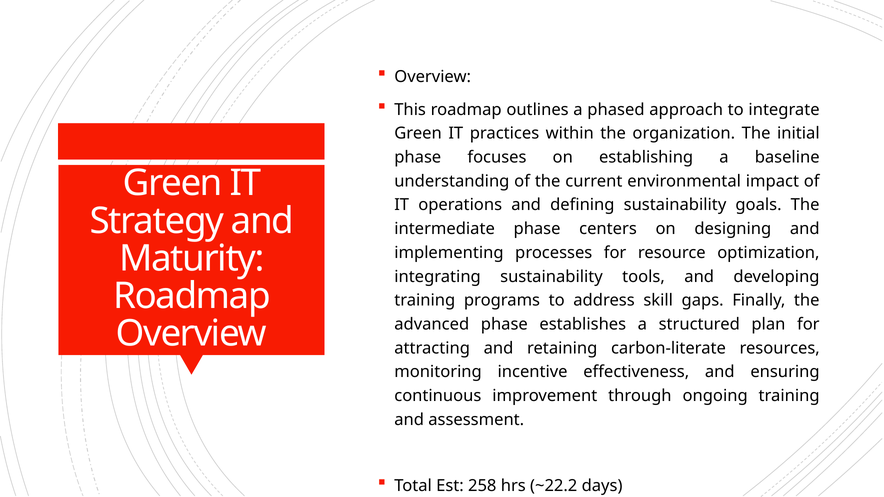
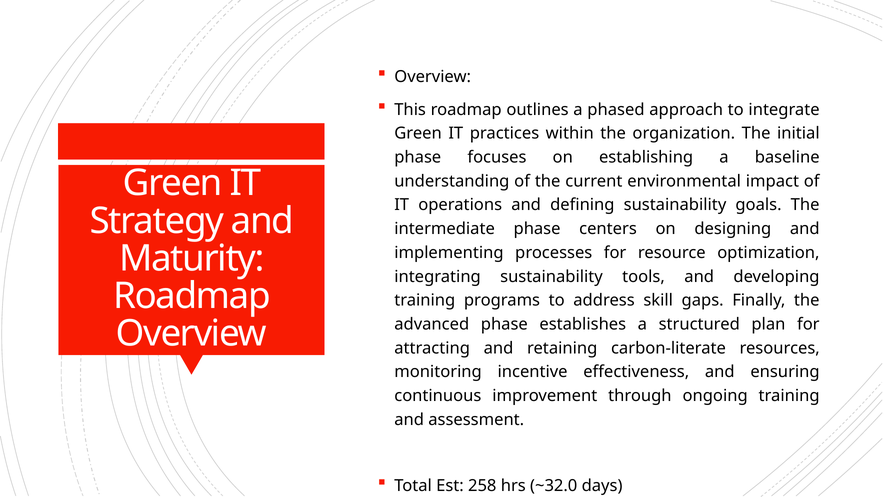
~22.2: ~22.2 -> ~32.0 (554, 486)
